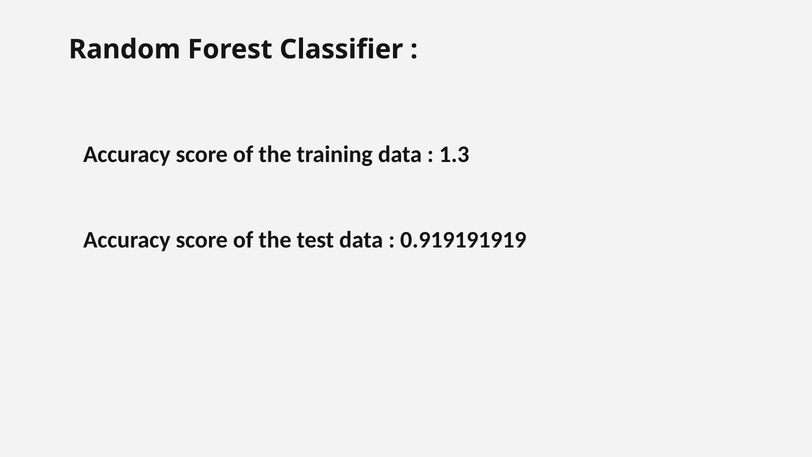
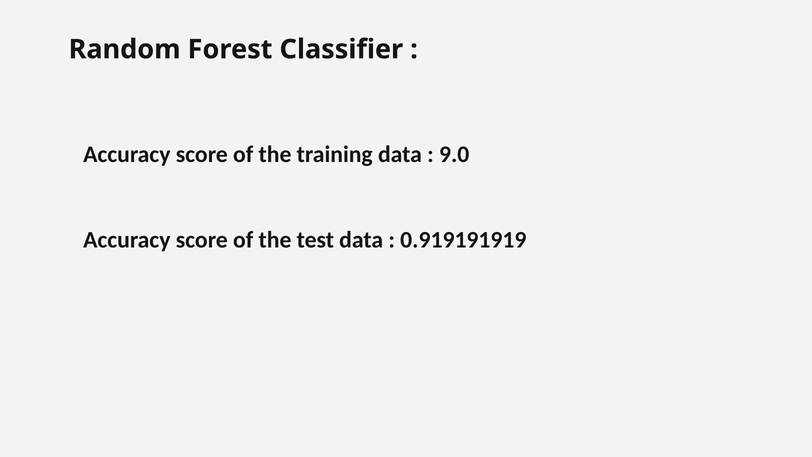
1.3: 1.3 -> 9.0 (454, 154)
